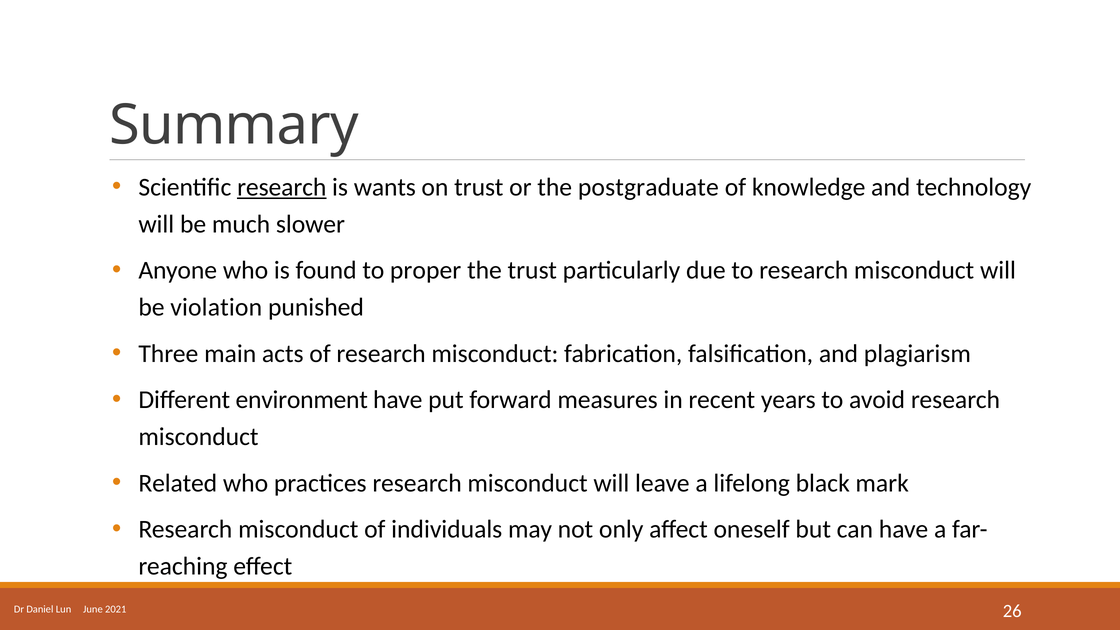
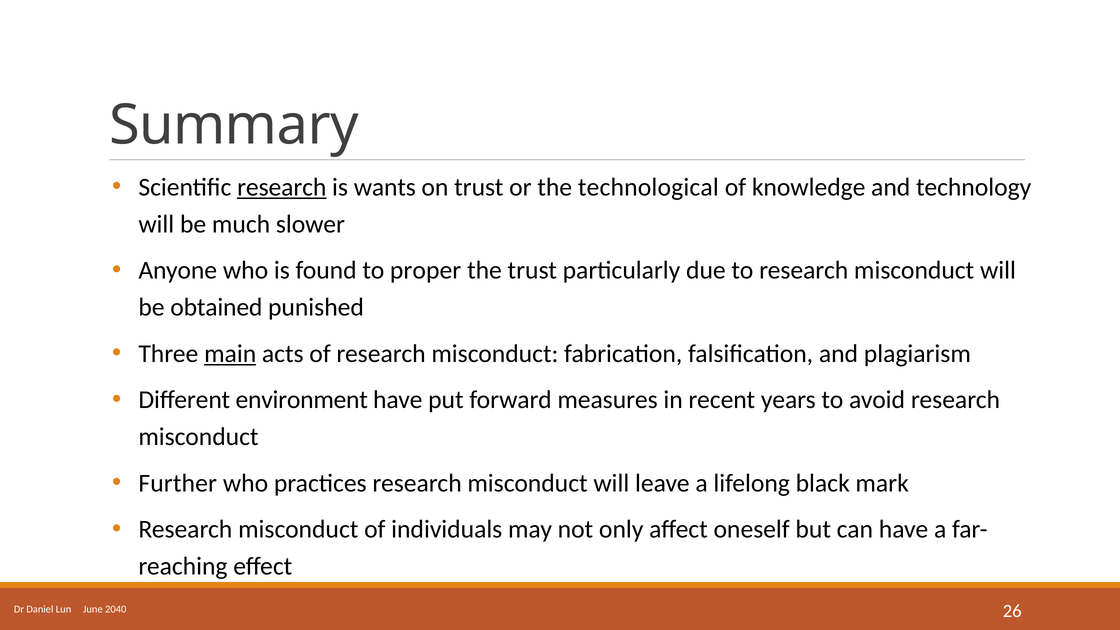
postgraduate: postgraduate -> technological (648, 187)
violation: violation -> obtained (216, 307)
main underline: none -> present (230, 354)
Related: Related -> Further (178, 483)
2021: 2021 -> 2040 (116, 609)
